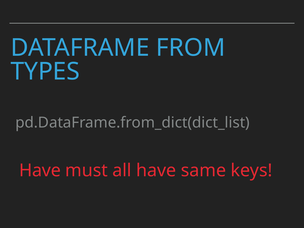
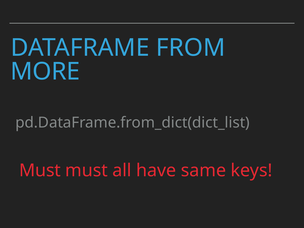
TYPES: TYPES -> MORE (45, 71)
Have: Have -> Must (40, 170)
